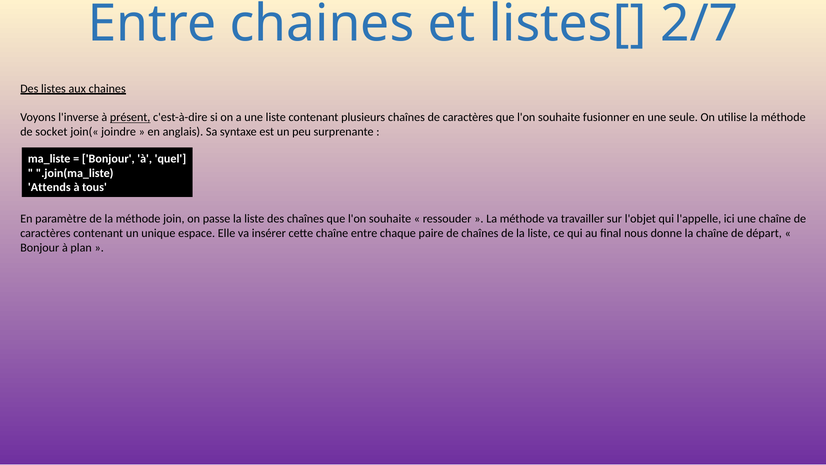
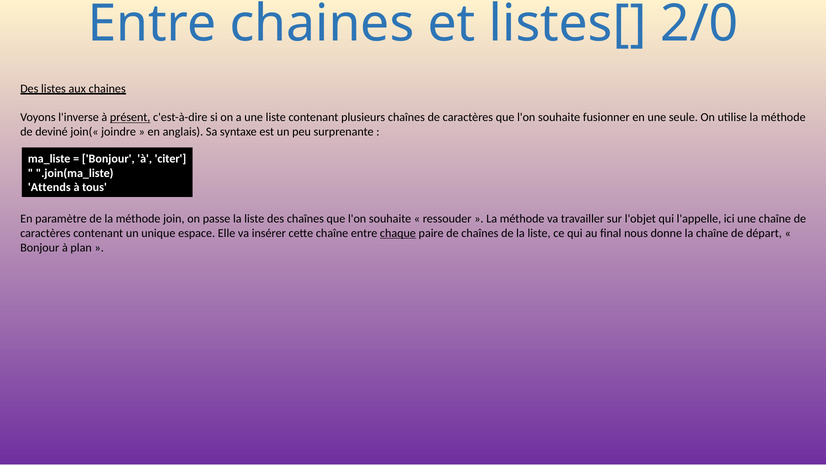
2/7: 2/7 -> 2/0 (699, 24)
socket: socket -> deviné (52, 132)
quel: quel -> citer (170, 158)
chaque underline: none -> present (398, 233)
